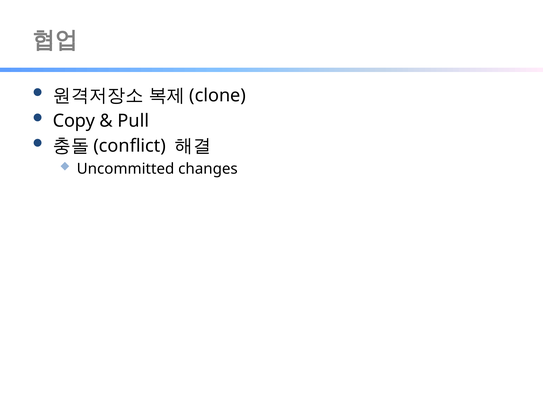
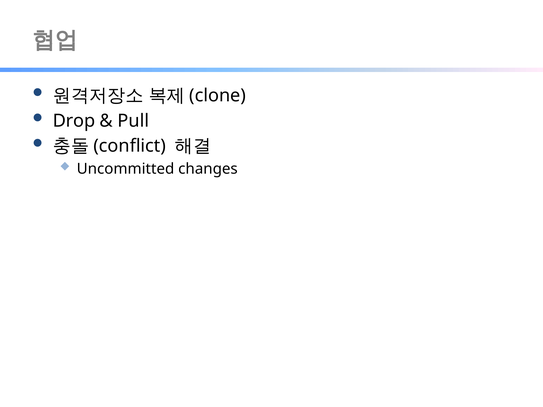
Copy: Copy -> Drop (74, 121)
